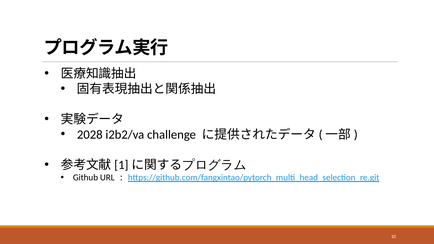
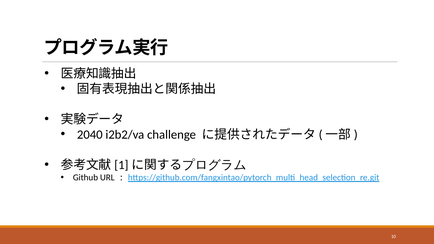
2028: 2028 -> 2040 (90, 135)
